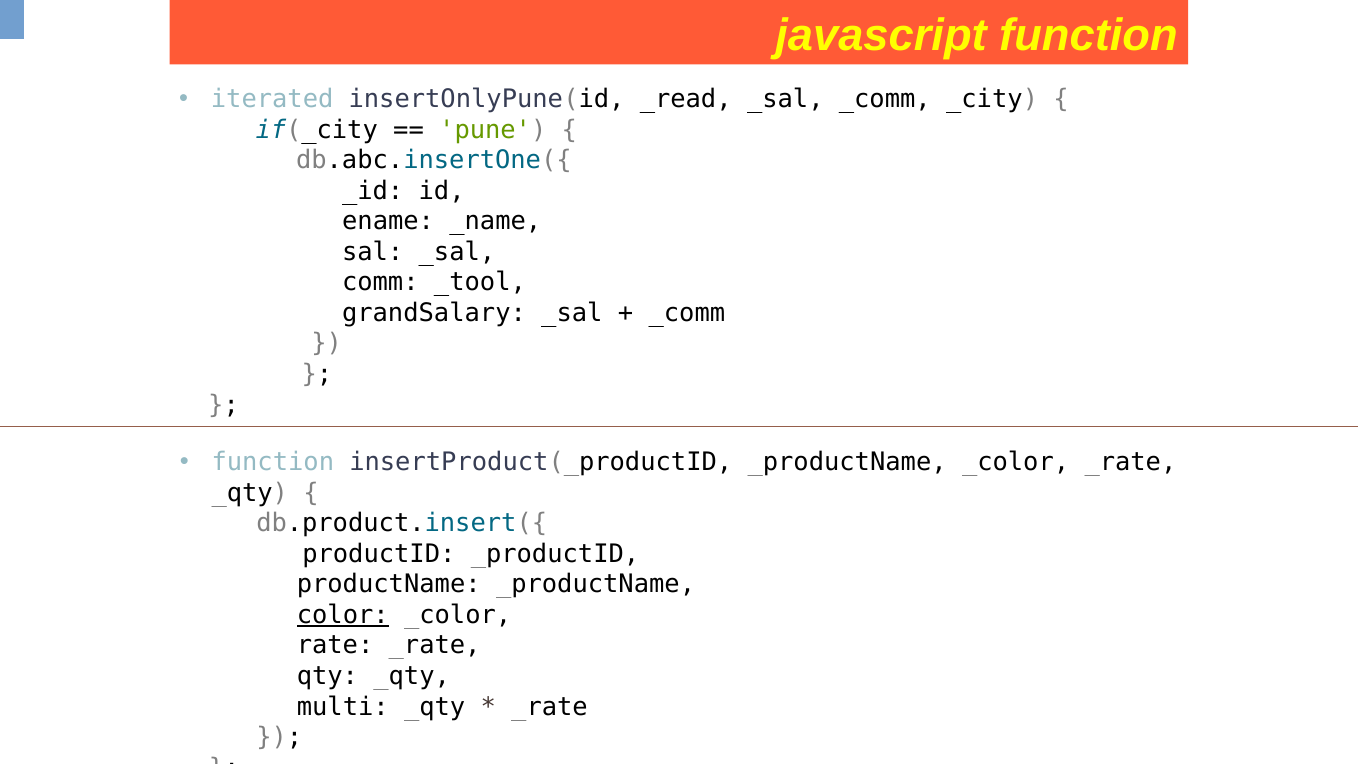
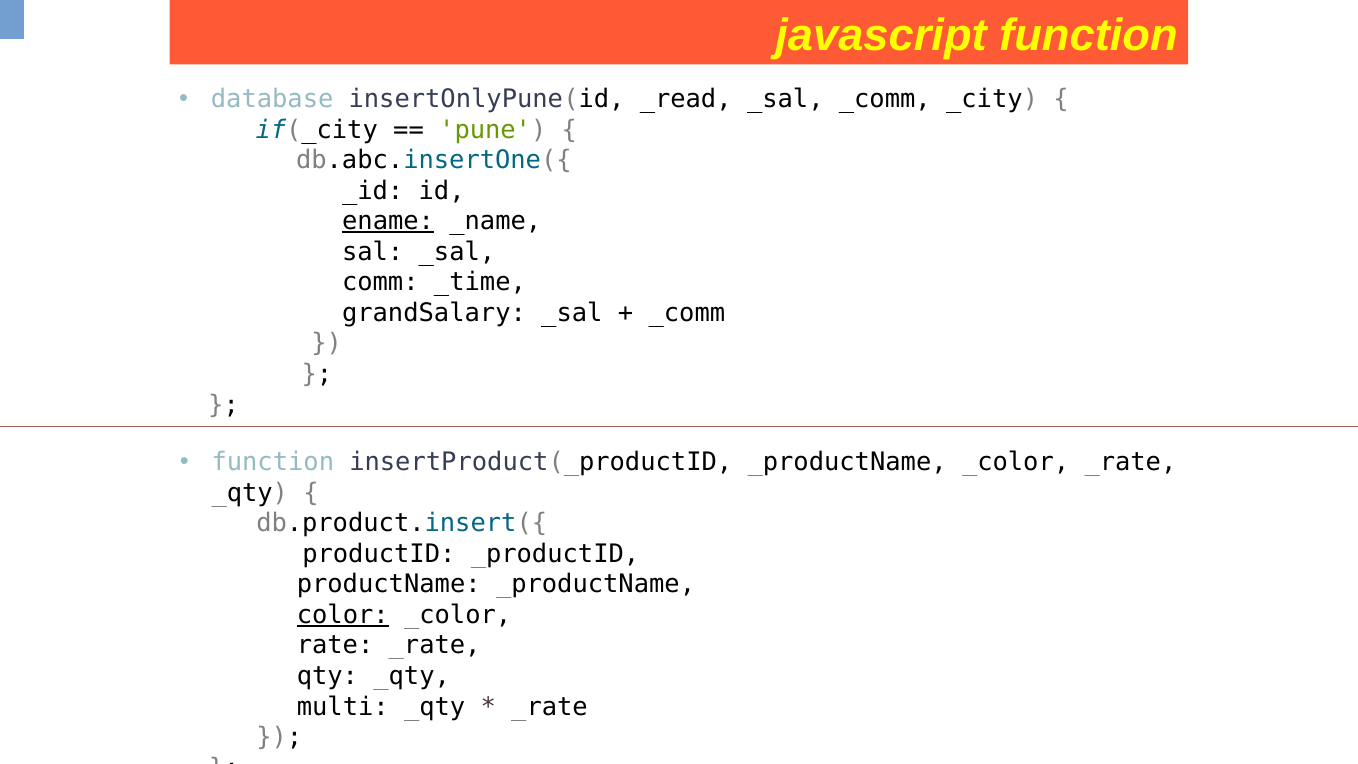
iterated: iterated -> database (272, 99)
ename underline: none -> present (388, 221)
_tool: _tool -> _time (480, 282)
